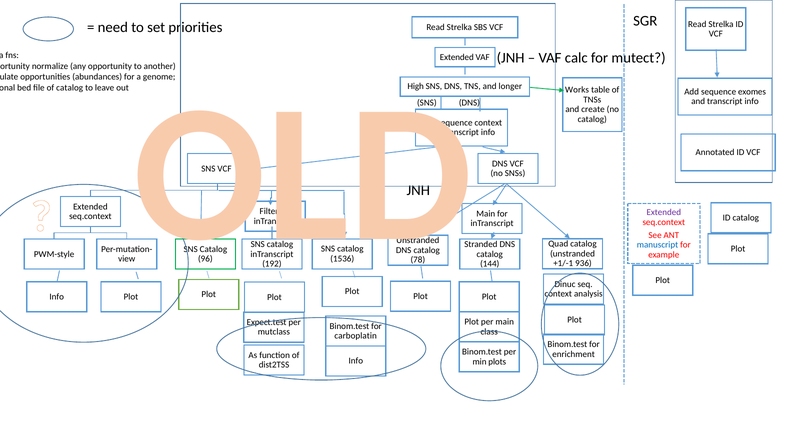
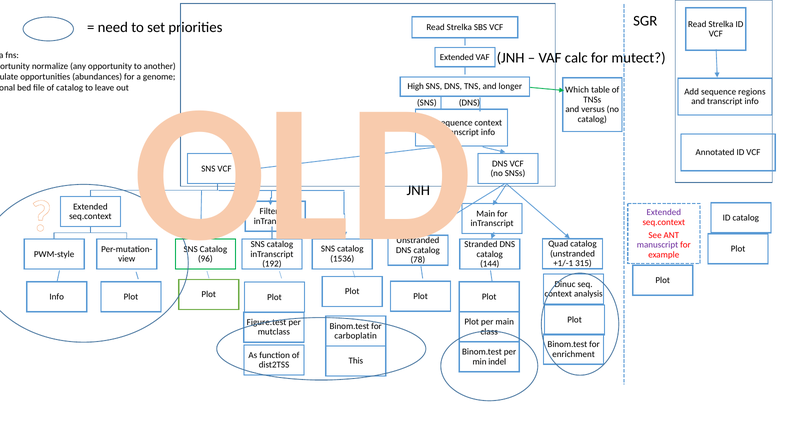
Works: Works -> Which (577, 90)
exomes: exomes -> regions (752, 92)
create: create -> versus (593, 110)
manuscript colour: blue -> purple (658, 245)
936: 936 -> 315 (583, 264)
Expect.test: Expect.test -> Figure.test (267, 322)
plots: plots -> indel (497, 362)
dist2TSS Info: Info -> This (356, 361)
